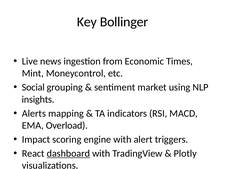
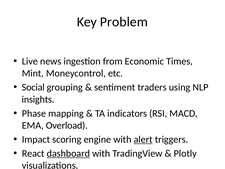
Bollinger: Bollinger -> Problem (124, 22)
market: market -> traders (152, 87)
Alerts: Alerts -> Phase (34, 113)
alert underline: none -> present (143, 139)
